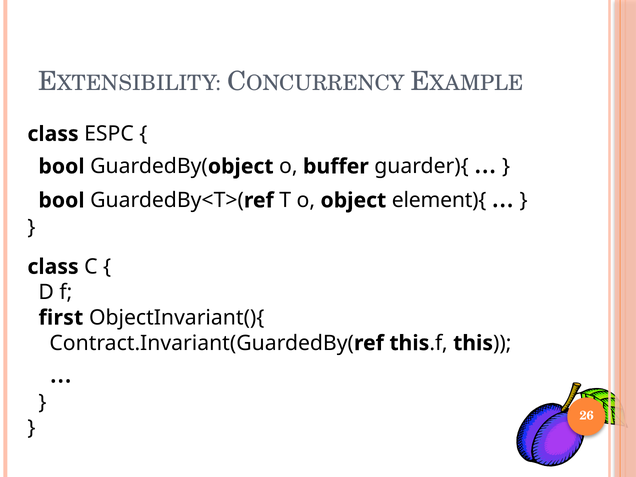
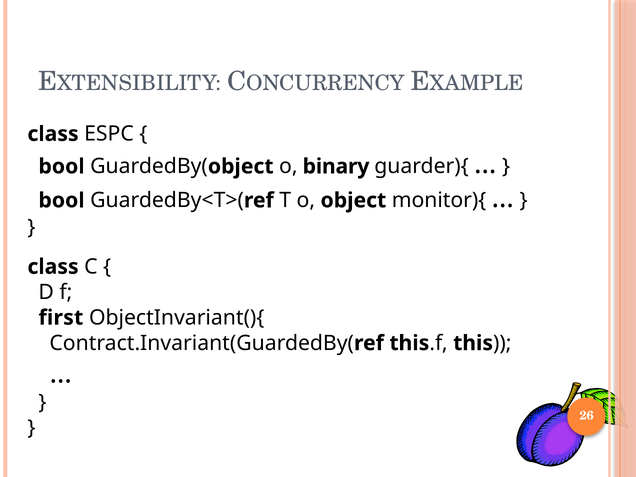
buffer: buffer -> binary (336, 166)
element){: element){ -> monitor){ (439, 200)
